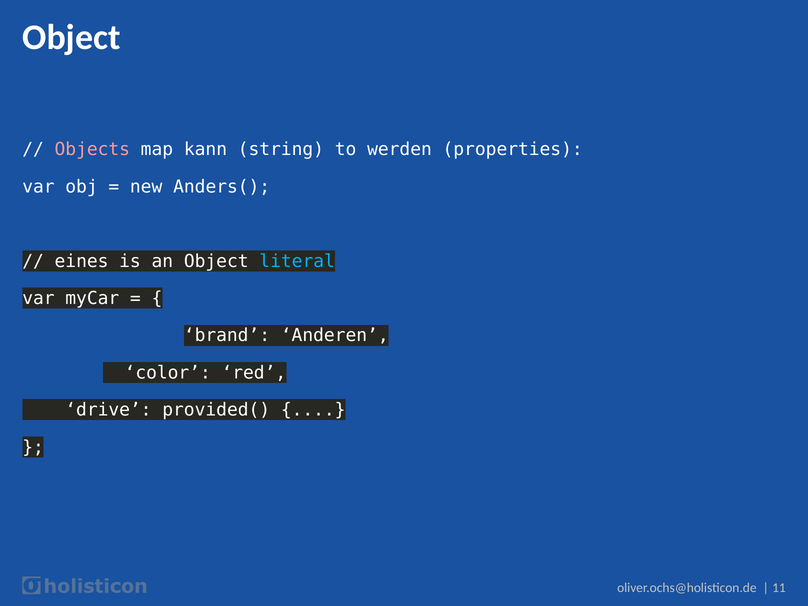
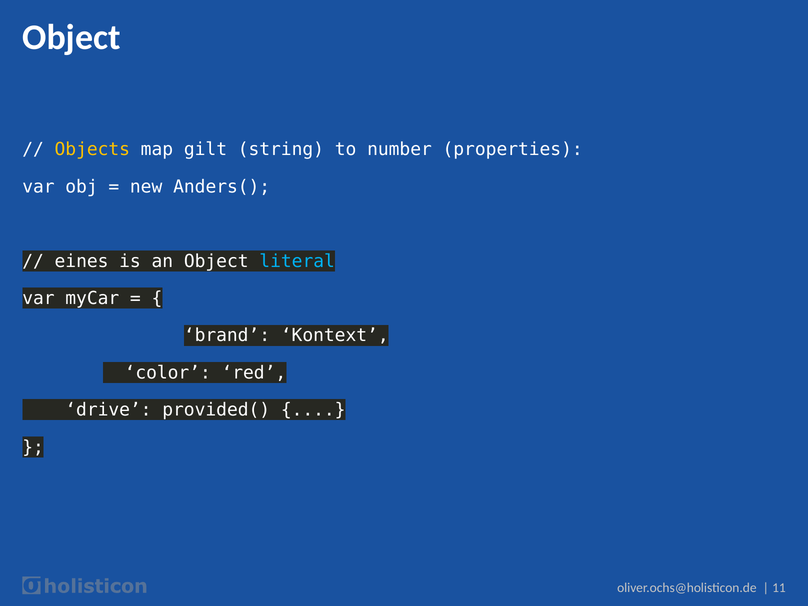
Objects colour: pink -> yellow (92, 149)
kann: kann -> gilt (206, 149)
werden: werden -> number (399, 149)
Anderen: Anderen -> Kontext (335, 336)
